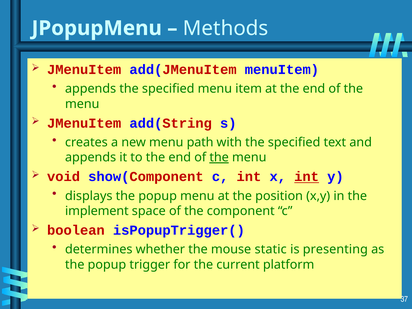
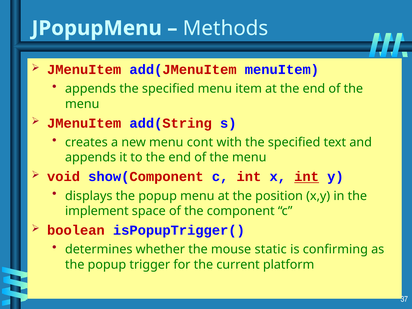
path: path -> cont (200, 142)
the underline: present -> none (219, 157)
presenting: presenting -> confirming (335, 249)
